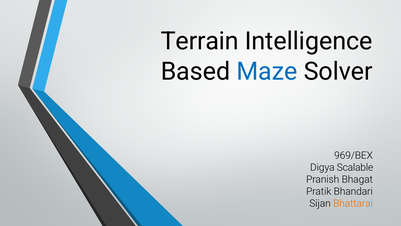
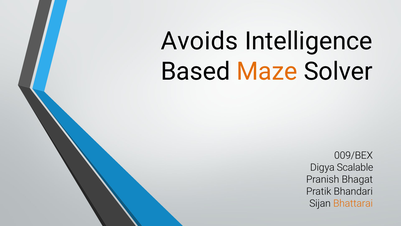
Terrain: Terrain -> Avoids (199, 41)
Maze colour: blue -> orange (267, 71)
969/BEX​: 969/BEX​ -> 009/BEX​ (355, 155)
